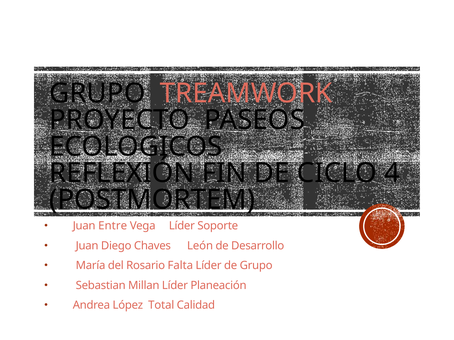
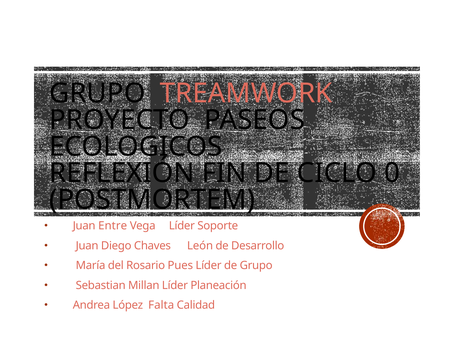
4: 4 -> 0 (392, 173)
Falta: Falta -> Pues (180, 266)
Total: Total -> Falta (161, 306)
